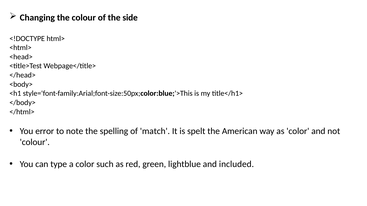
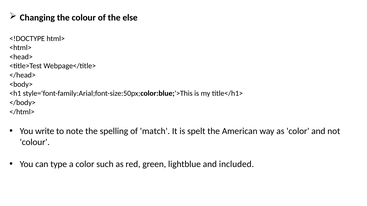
side: side -> else (130, 18)
error: error -> write (45, 131)
